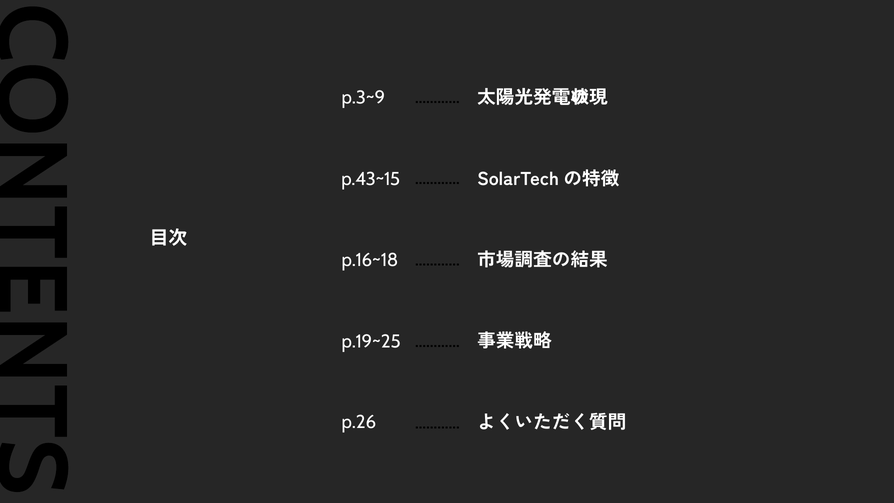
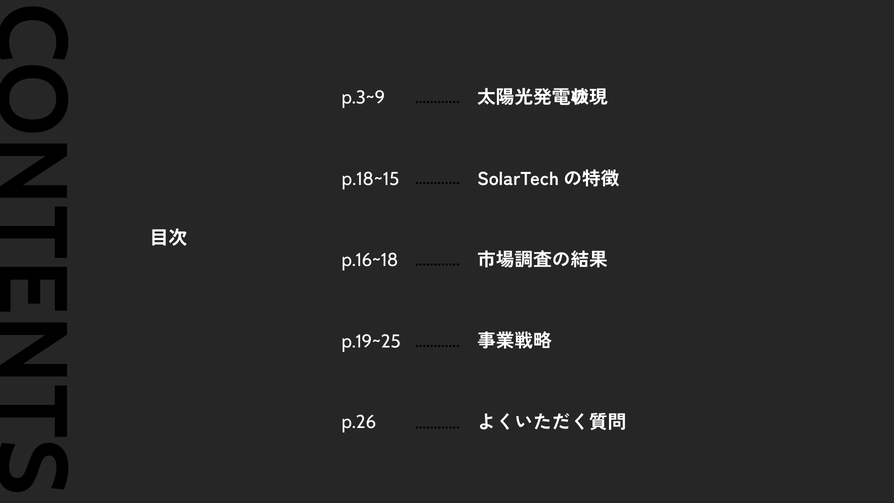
p.43~15: p.43~15 -> p.18~15 (370, 179)
